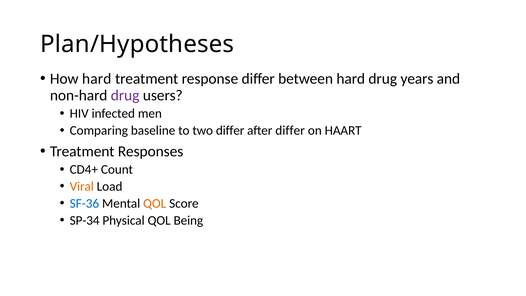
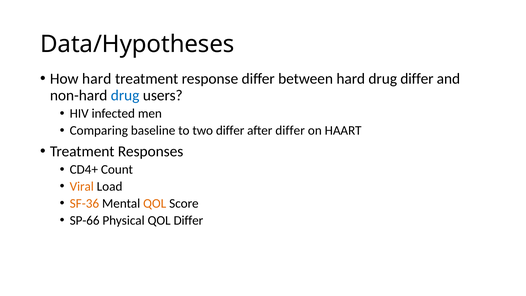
Plan/Hypotheses: Plan/Hypotheses -> Data/Hypotheses (137, 44)
drug years: years -> differ (417, 79)
drug colour: purple -> blue (125, 95)
SF-36 colour: blue -> orange (84, 203)
SP-34: SP-34 -> SP-66 (85, 220)
QOL Being: Being -> Differ (188, 220)
